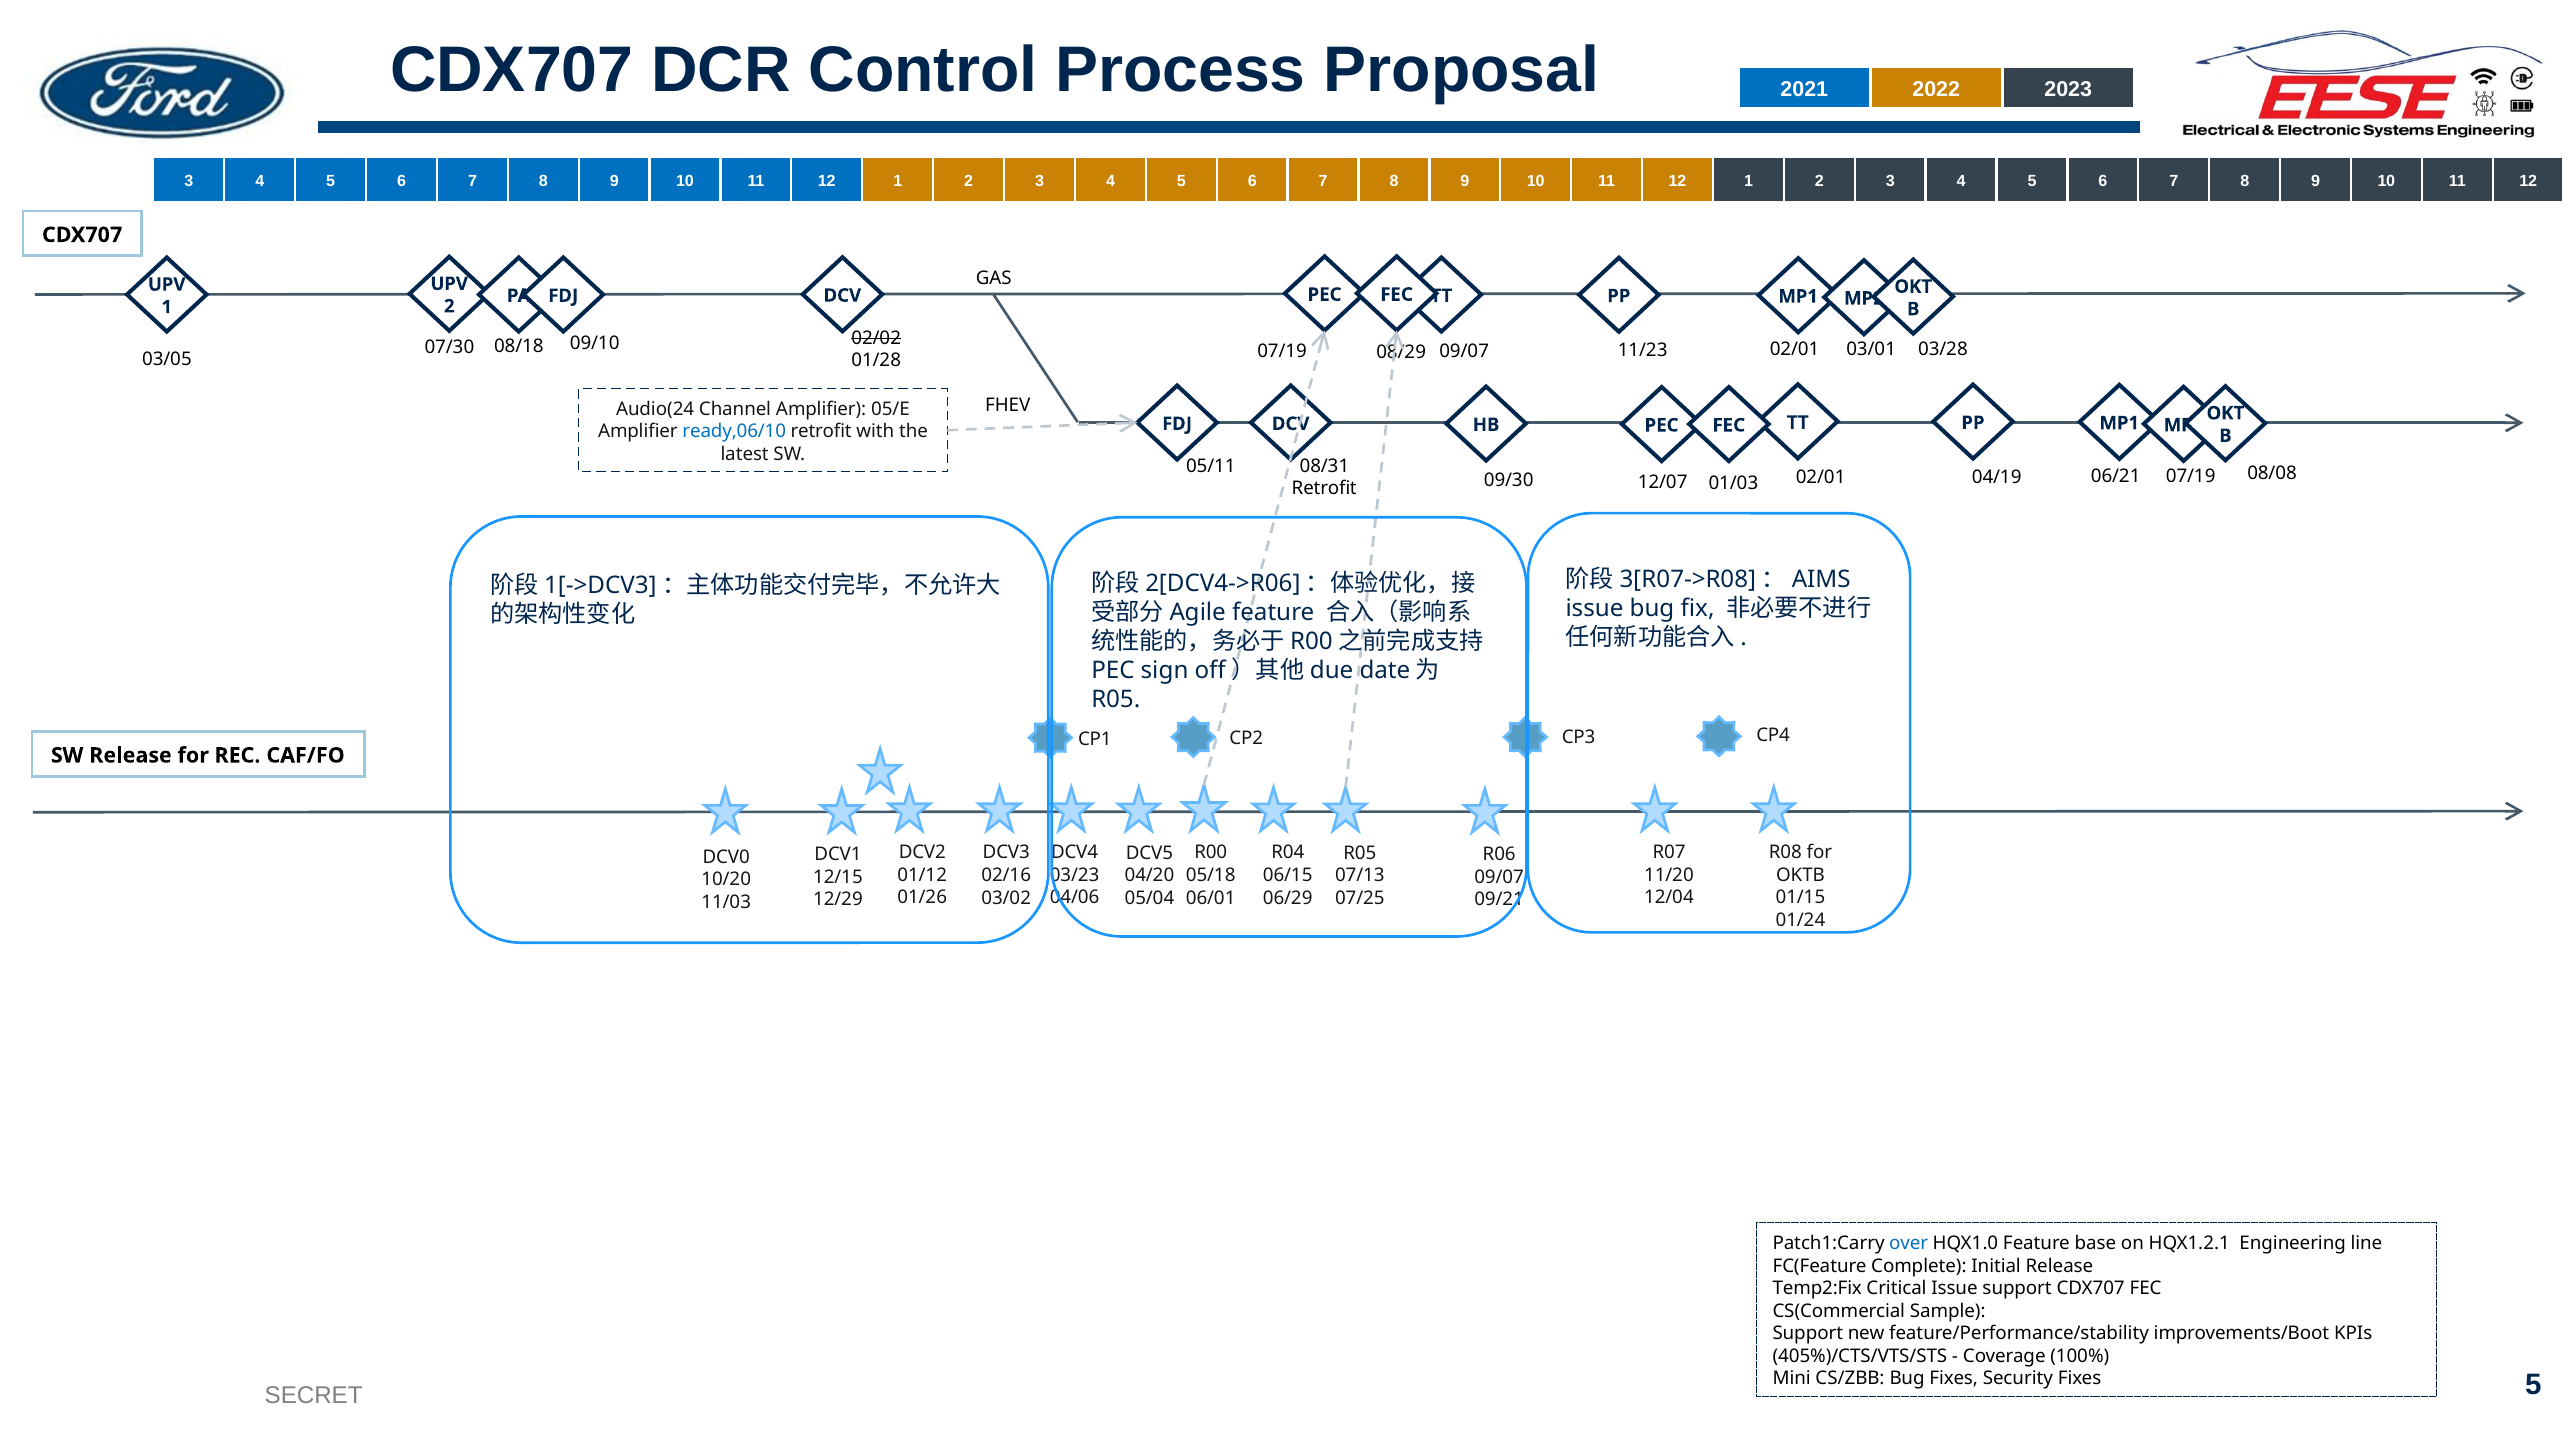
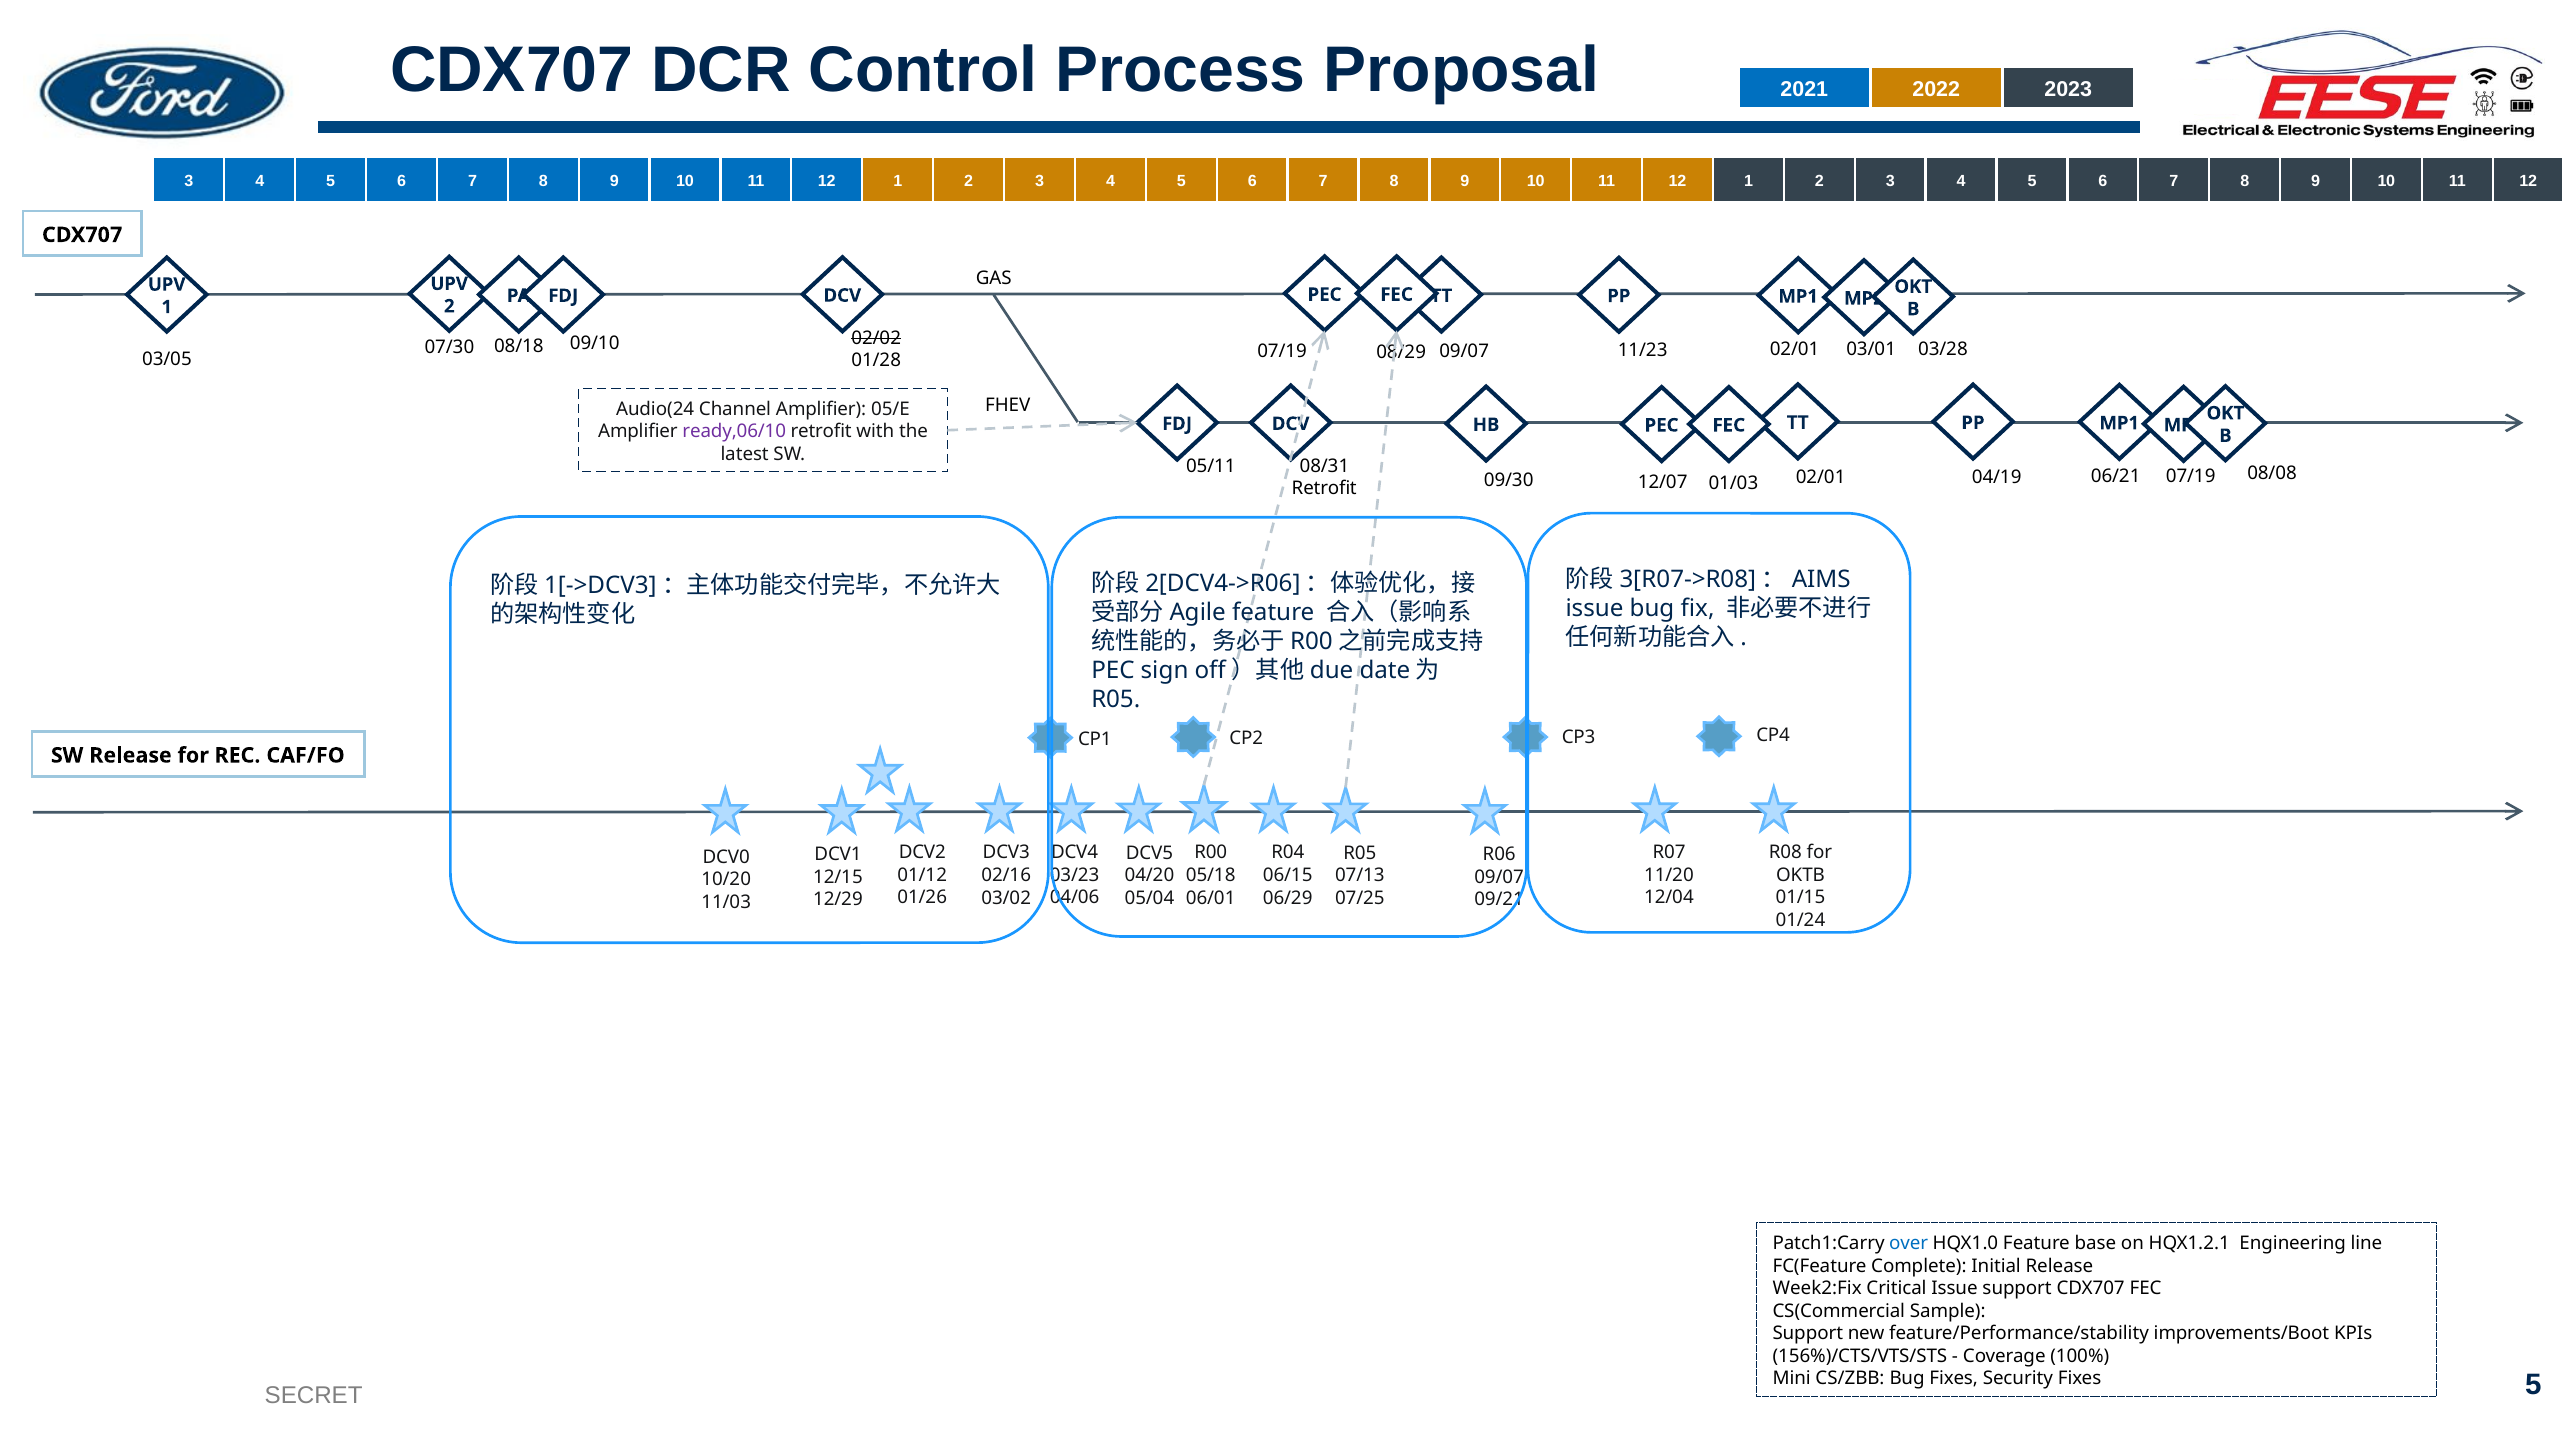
ready,06/10 colour: blue -> purple (734, 432)
Temp2:Fix: Temp2:Fix -> Week2:Fix (1817, 1288)
405%)/CTS/VTS/STS: 405%)/CTS/VTS/STS -> 156%)/CTS/VTS/STS (1860, 1356)
